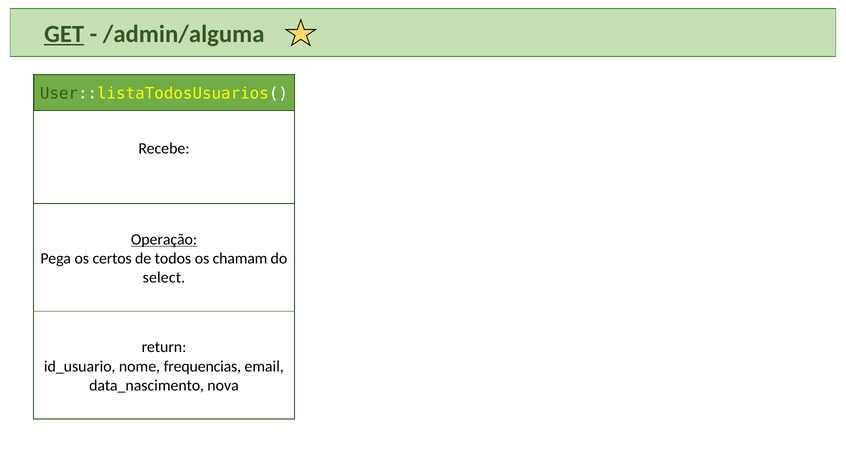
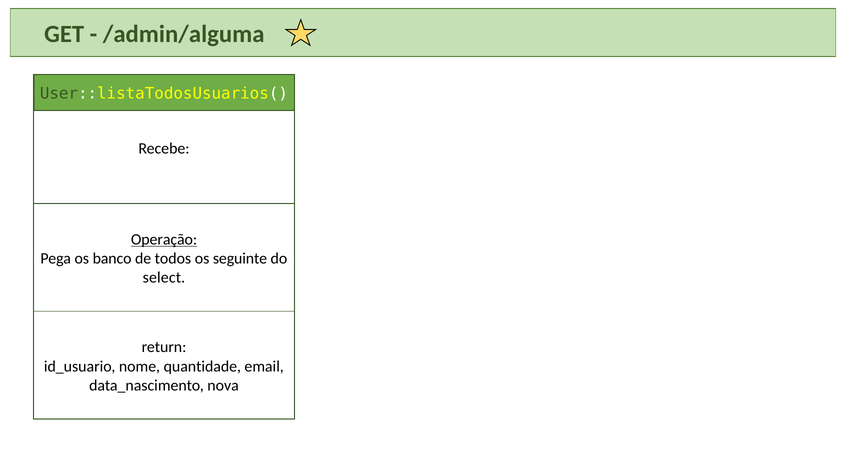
GET underline: present -> none (64, 34)
certos: certos -> banco (112, 258)
chamam: chamam -> seguinte (240, 258)
frequencias: frequencias -> quantidade (202, 366)
